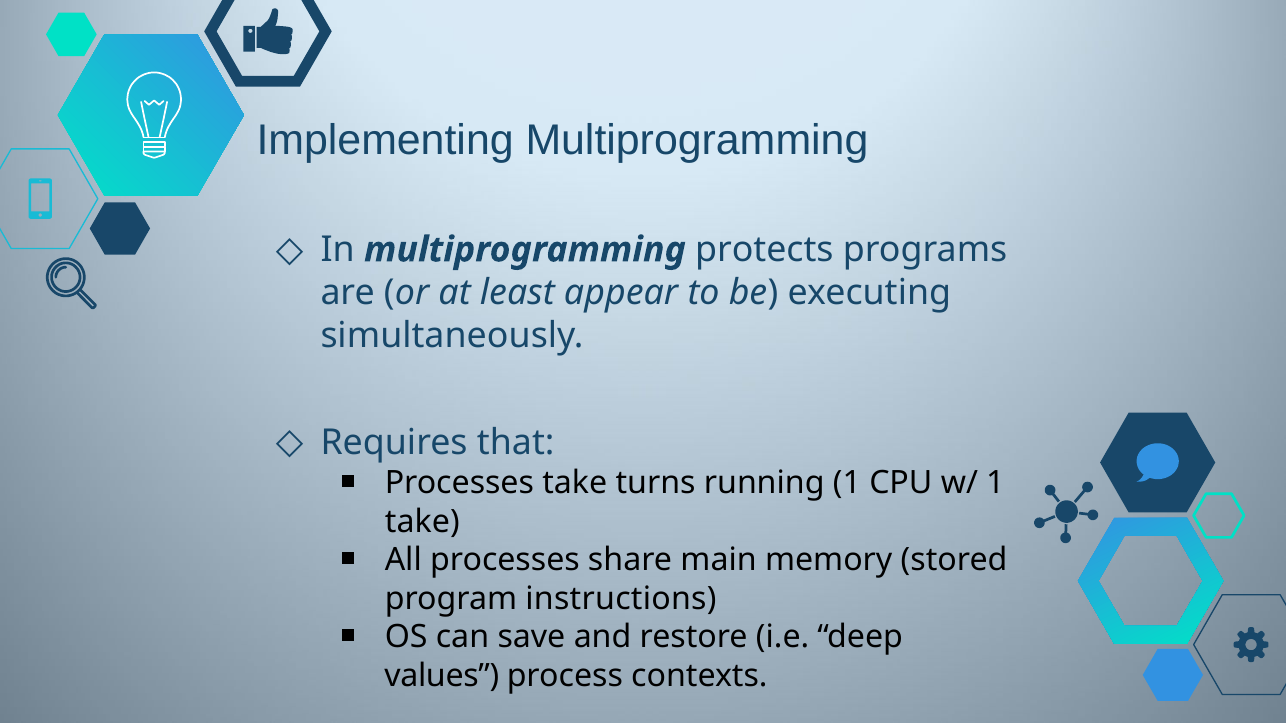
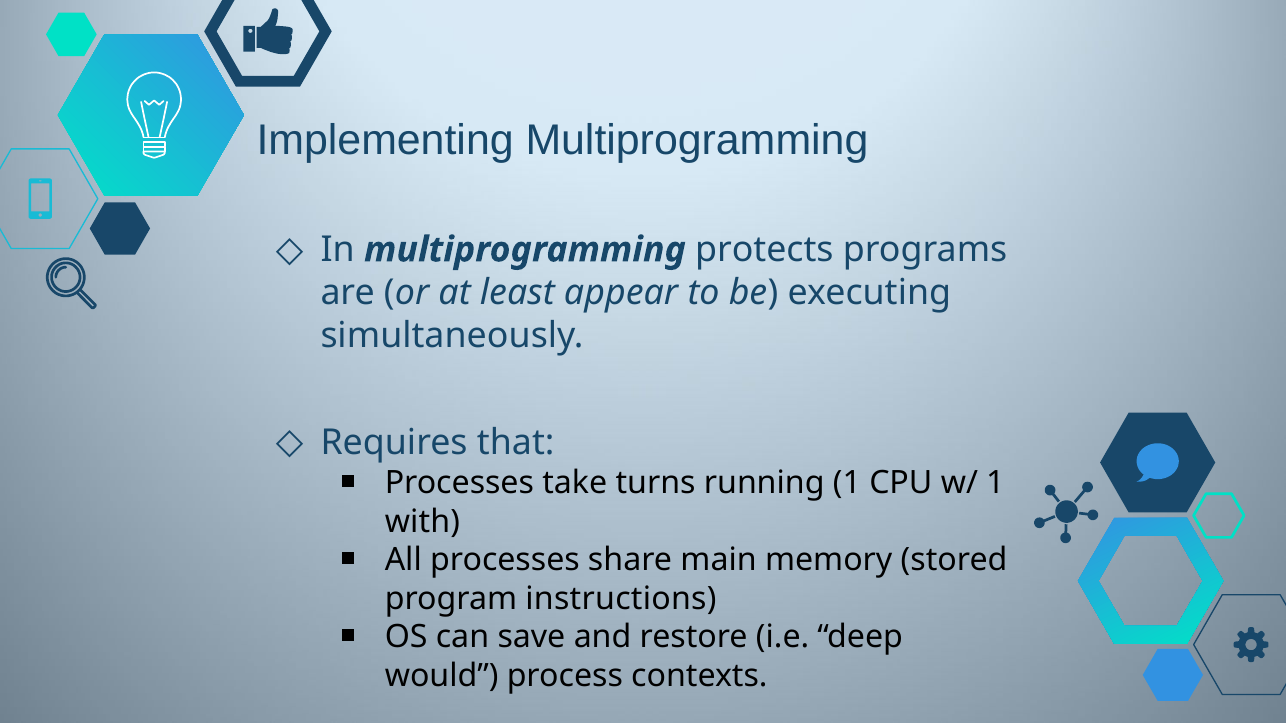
take: take -> with (422, 522)
values: values -> would (442, 676)
